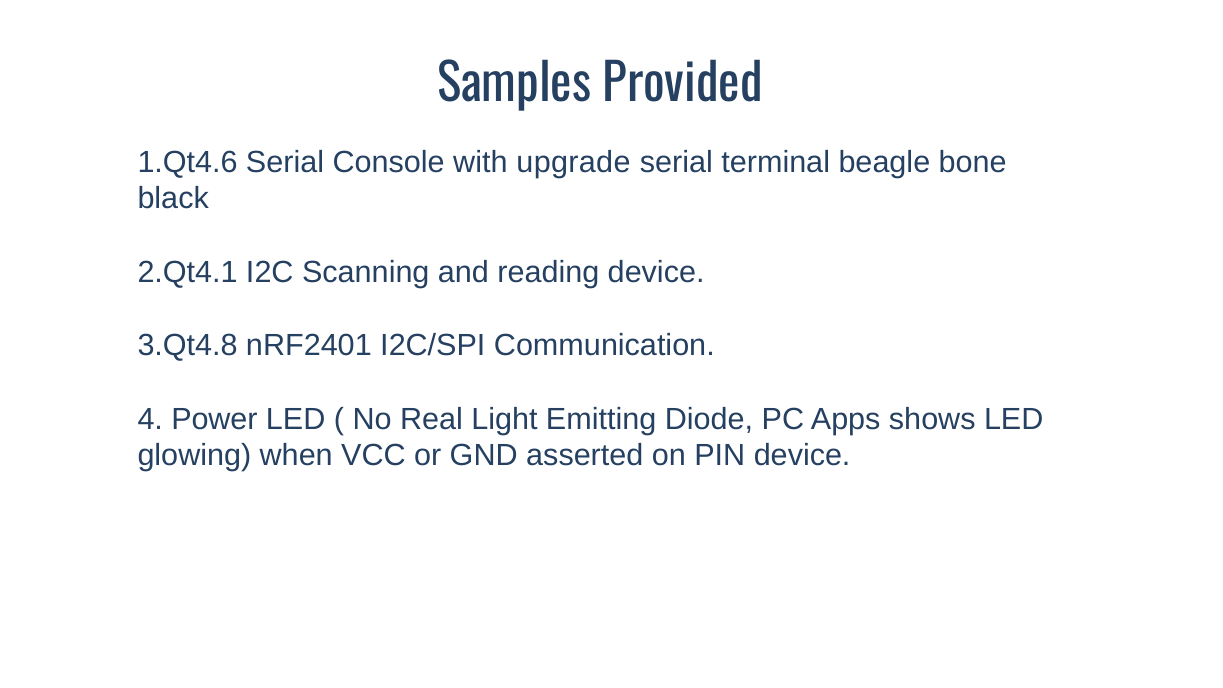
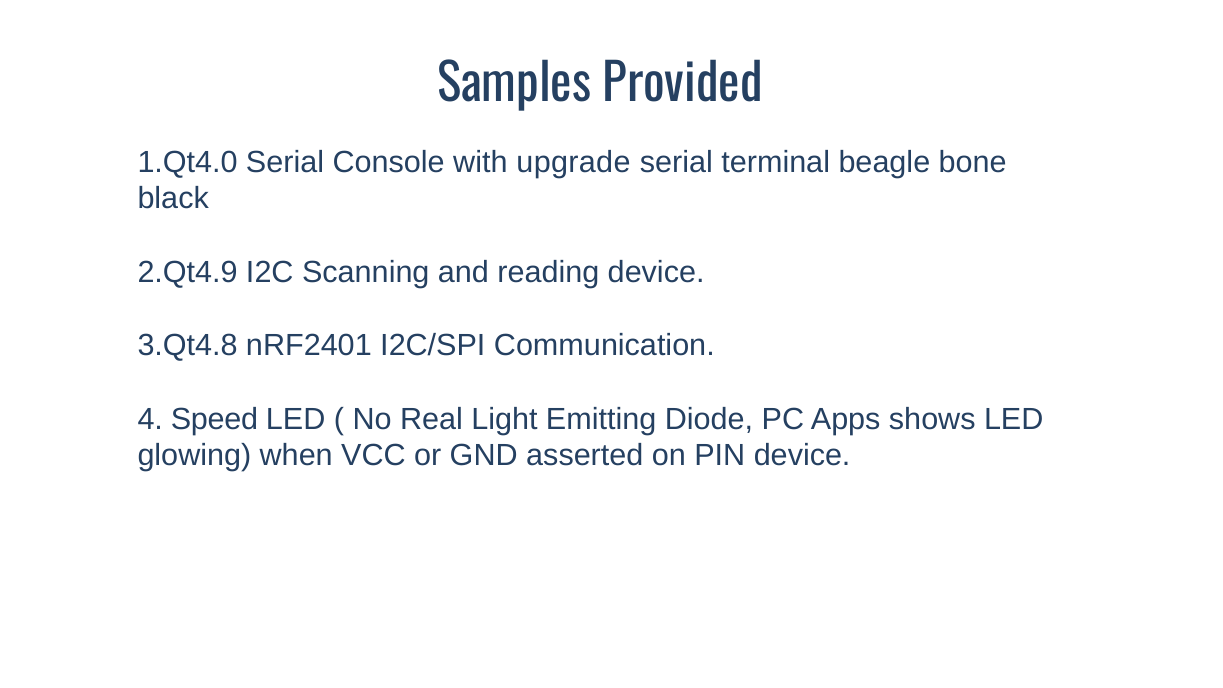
1.Qt4.6: 1.Qt4.6 -> 1.Qt4.0 (188, 162)
2.Qt4.1: 2.Qt4.1 -> 2.Qt4.9 (188, 272)
Power: Power -> Speed (215, 419)
